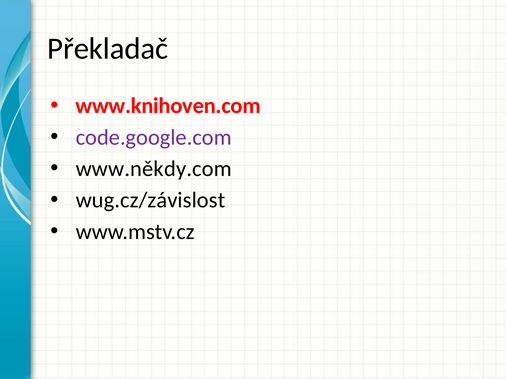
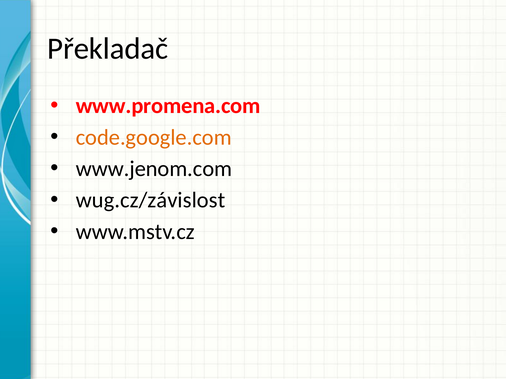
www.knihoven.com: www.knihoven.com -> www.promena.com (168, 106)
code.google.com colour: purple -> orange (154, 137)
www.někdy.com: www.někdy.com -> www.jenom.com (154, 169)
